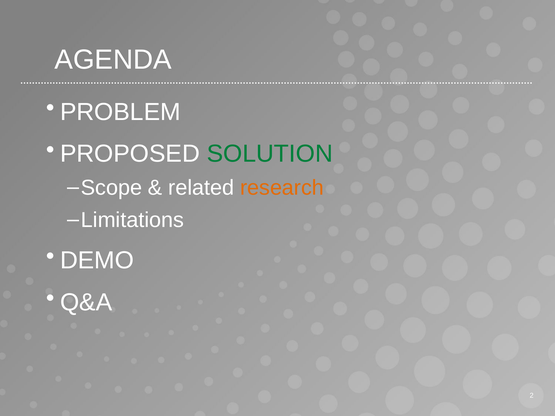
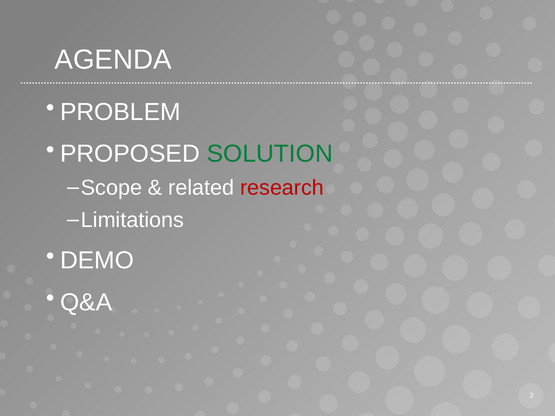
research colour: orange -> red (282, 188)
